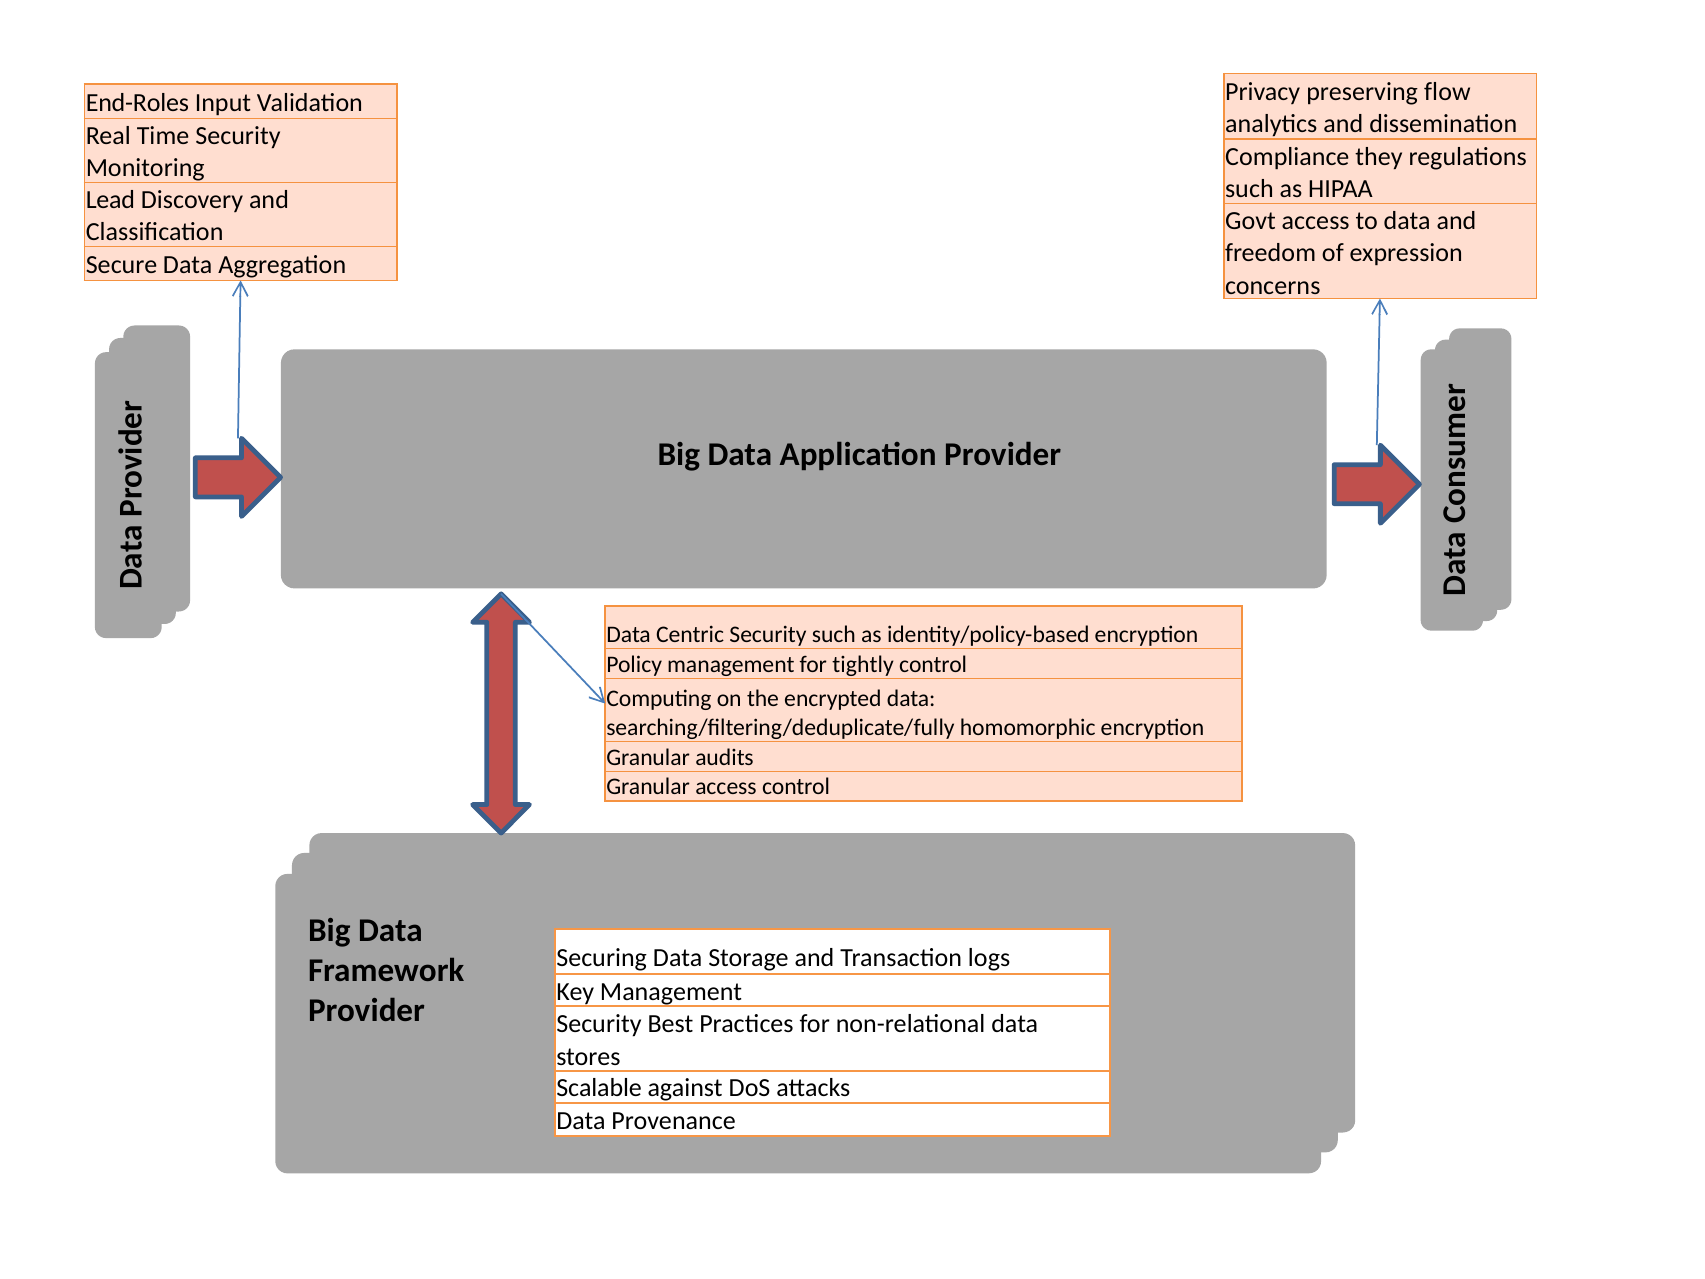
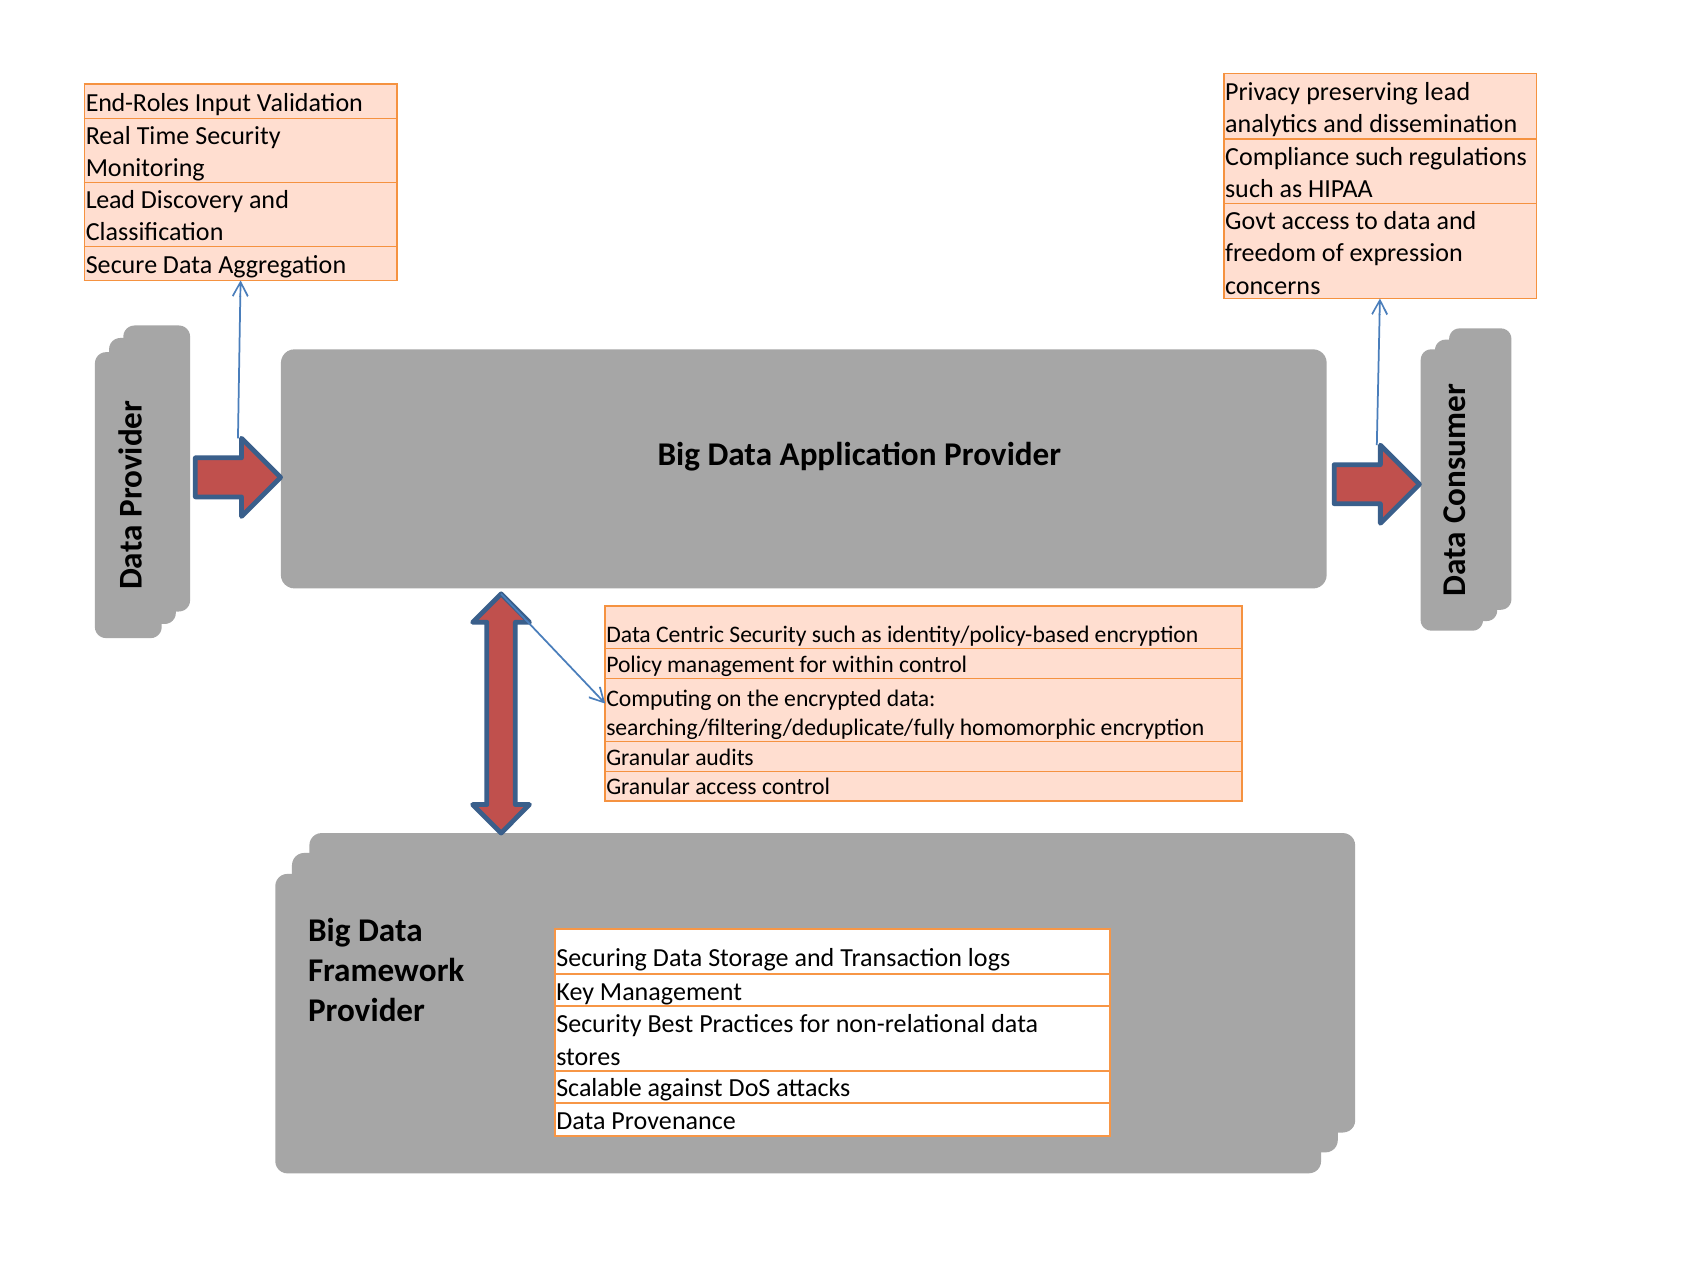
preserving flow: flow -> lead (1447, 91)
Compliance they: they -> such (1379, 157)
tightly: tightly -> within (863, 664)
